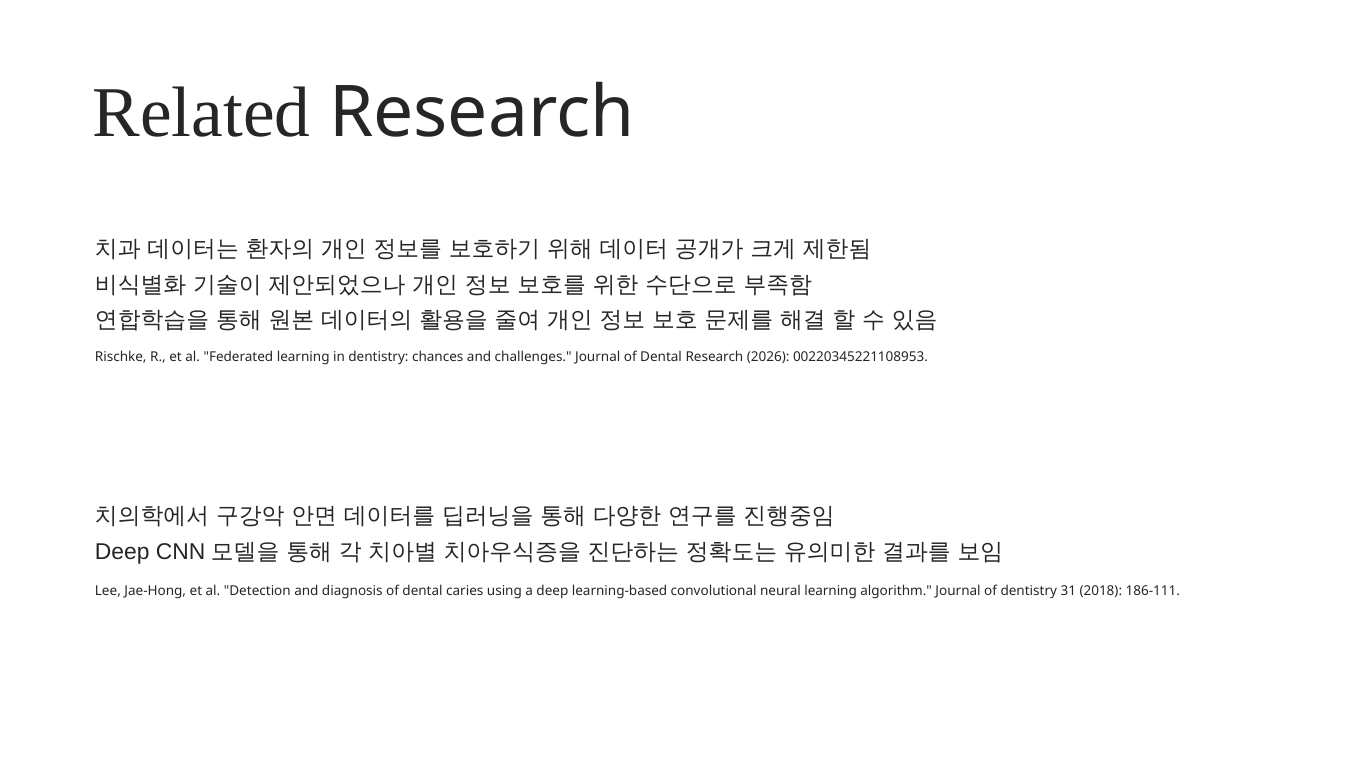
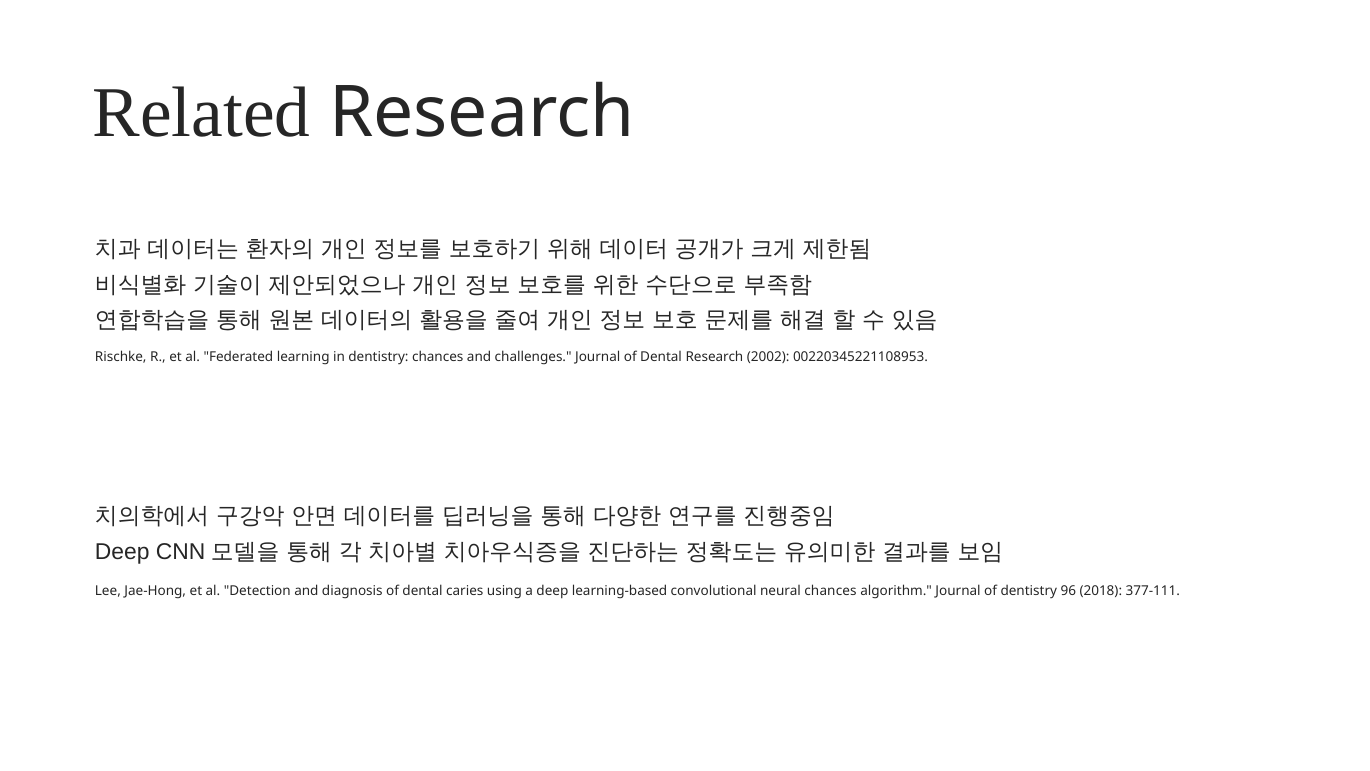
2026: 2026 -> 2002 (768, 357)
neural learning: learning -> chances (831, 590)
31: 31 -> 96 (1068, 590)
186-111: 186-111 -> 377-111 (1153, 590)
